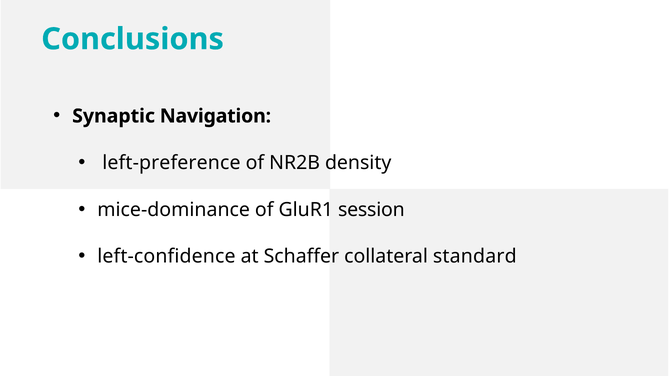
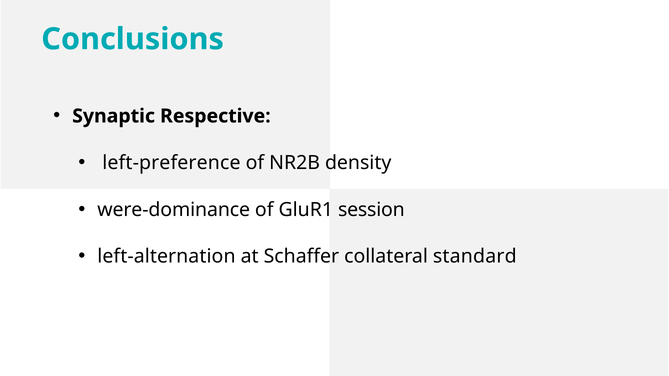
Navigation: Navigation -> Respective (215, 116)
mice-dominance: mice-dominance -> were-dominance (174, 210)
left-confidence: left-confidence -> left-alternation (166, 257)
